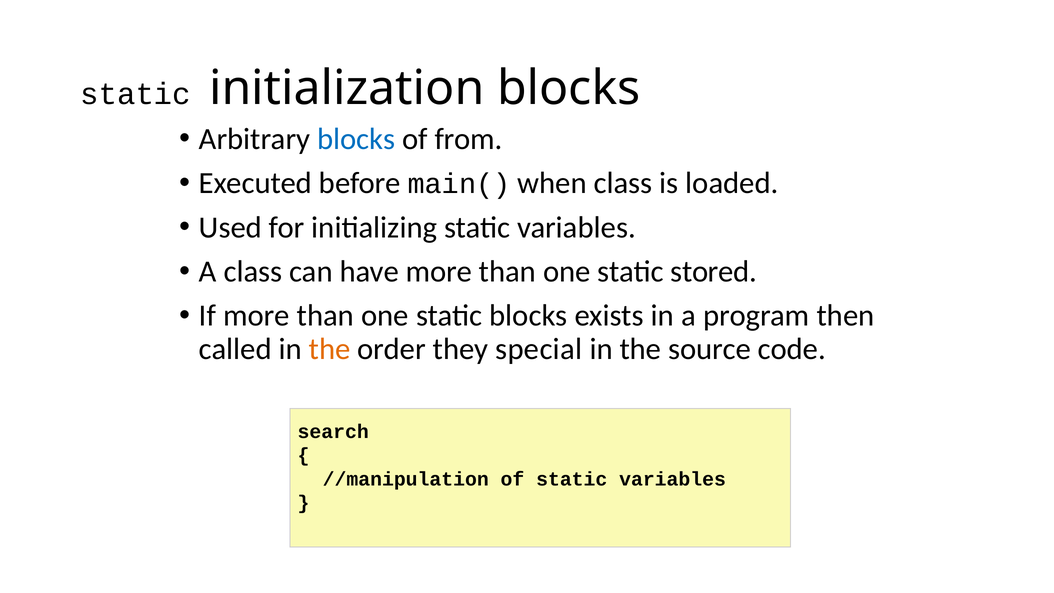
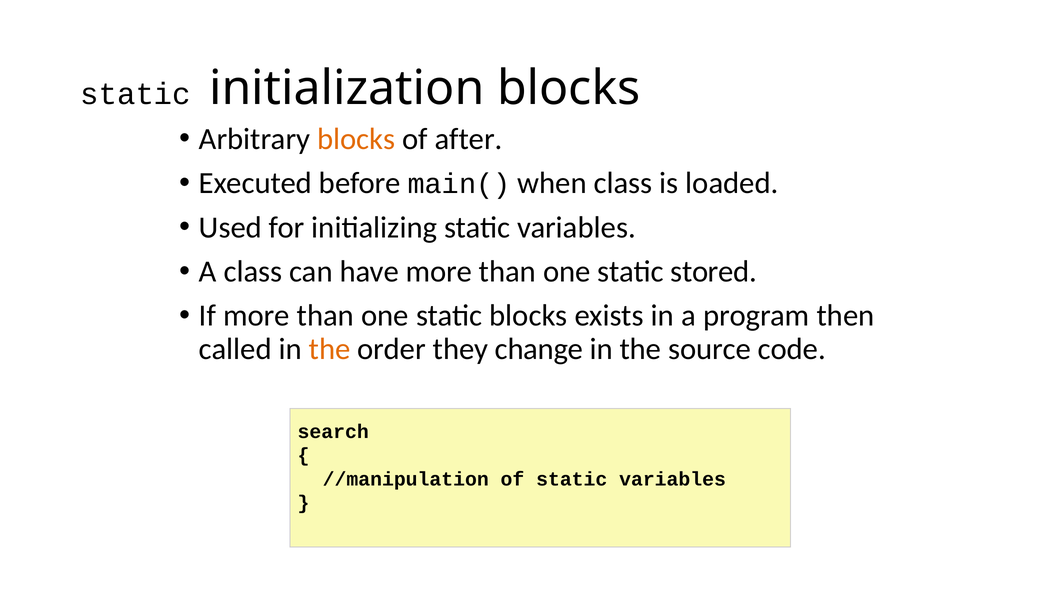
blocks colour: blue -> orange (356, 139)
from: from -> after (469, 139)
special: special -> change (539, 349)
